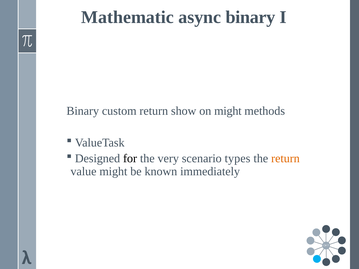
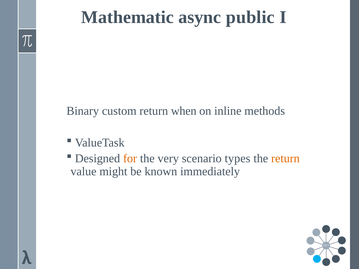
async binary: binary -> public (250, 17)
show: show -> when (184, 111)
on might: might -> inline (228, 111)
for colour: black -> orange (130, 159)
